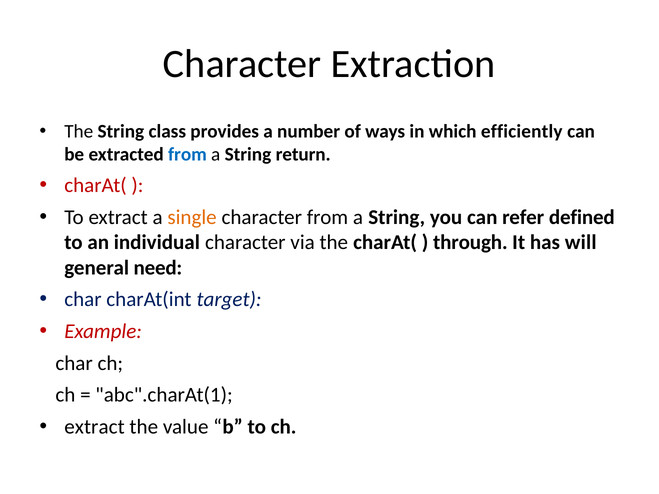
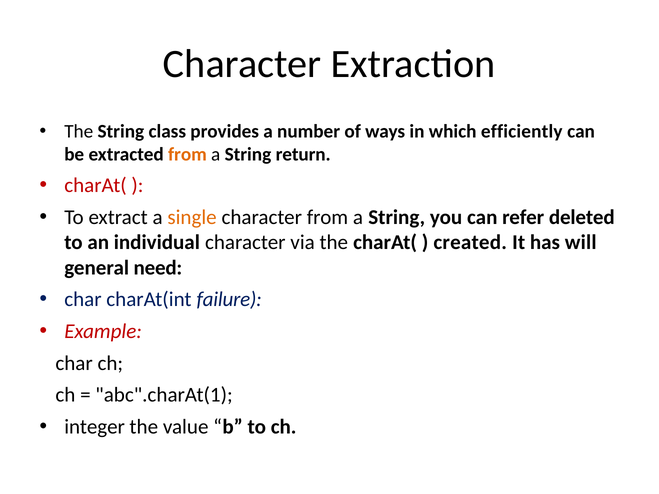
from colour: blue -> orange (187, 155)
defined: defined -> deleted (582, 217)
through: through -> created (470, 243)
target: target -> failure (229, 300)
extract: extract -> integer (95, 427)
